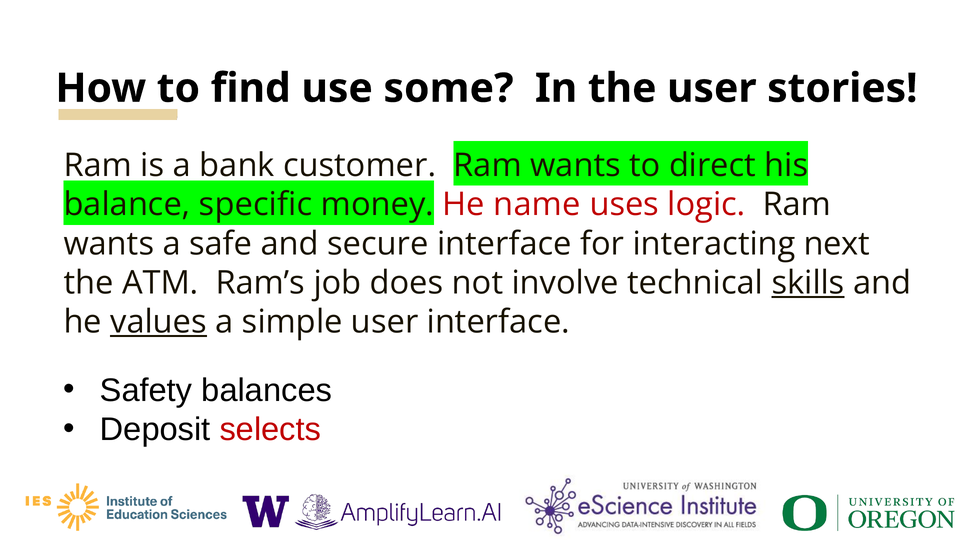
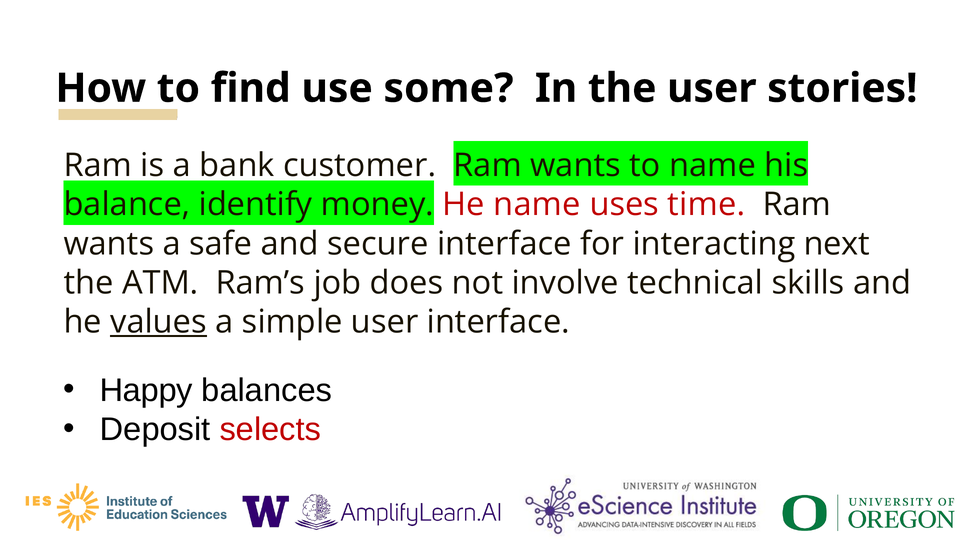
to direct: direct -> name (712, 165)
specific: specific -> identify (256, 205)
logic: logic -> time (706, 205)
skills underline: present -> none (808, 283)
Safety: Safety -> Happy (146, 391)
